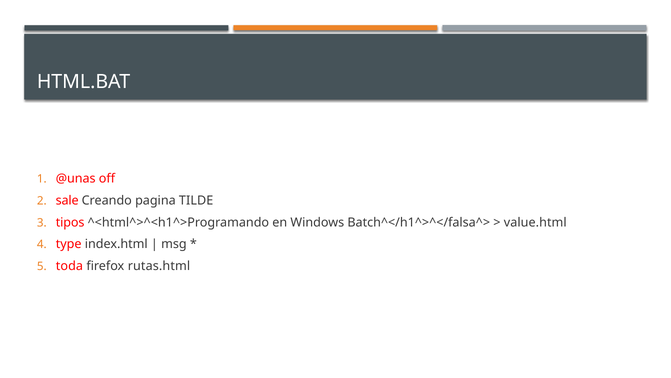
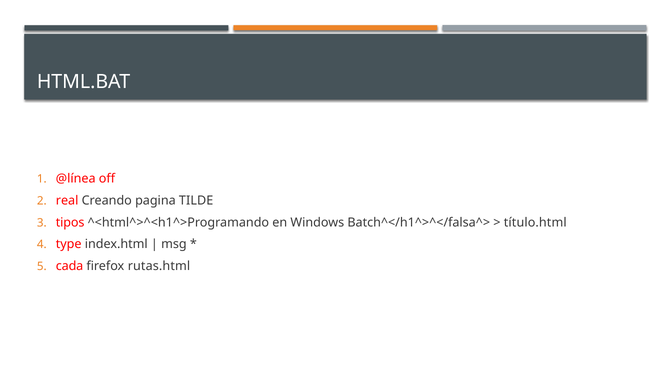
@unas: @unas -> @línea (76, 178)
sale: sale -> real (67, 200)
value.html: value.html -> título.html (535, 222)
toda: toda -> cada (70, 266)
